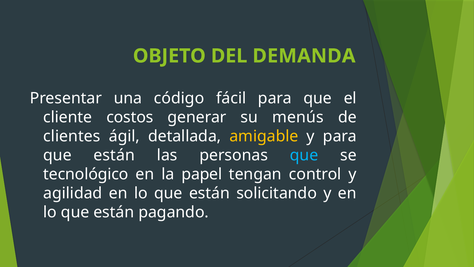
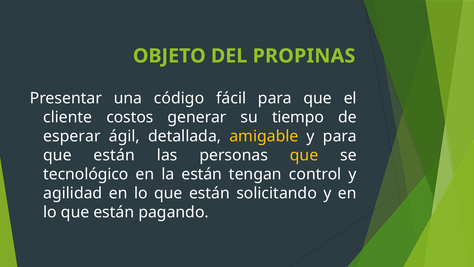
DEMANDA: DEMANDA -> PROPINAS (304, 56)
menús: menús -> tiempo (298, 117)
clientes: clientes -> esperar (72, 136)
que colour: light blue -> yellow (304, 155)
la papel: papel -> están (202, 174)
